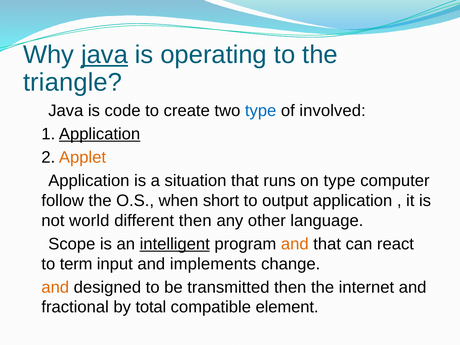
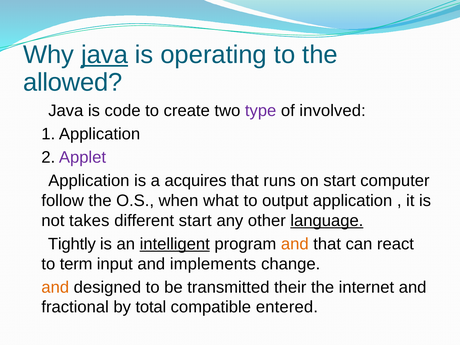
triangle: triangle -> allowed (73, 82)
type colour: blue -> purple (261, 111)
Application underline: present -> none (100, 134)
Applet colour: orange -> purple (82, 157)
situation: situation -> acquires (196, 181)
on type: type -> start (340, 181)
short: short -> what (221, 201)
world: world -> takes (89, 221)
different then: then -> start (195, 221)
language underline: none -> present (327, 221)
Scope: Scope -> Tightly (72, 244)
transmitted then: then -> their (290, 287)
element: element -> entered (287, 307)
